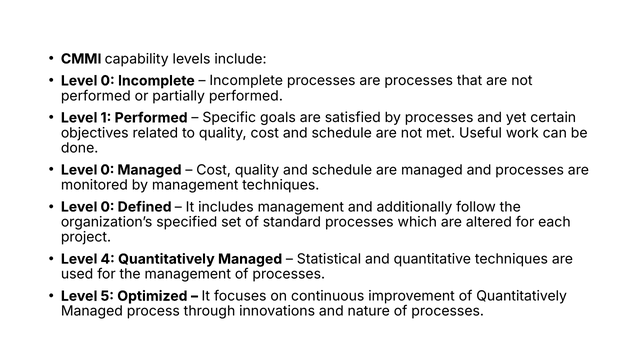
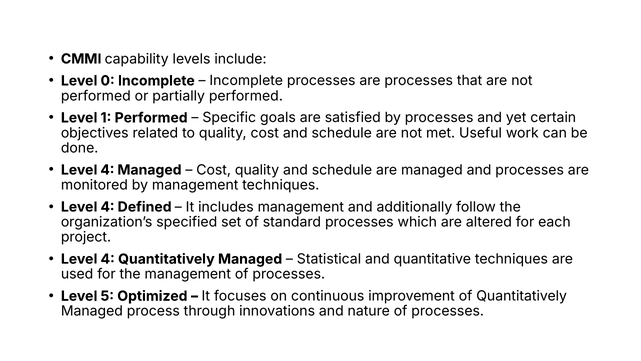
0: 0 -> 4 (107, 170)
0: 0 -> 4 (107, 207)
